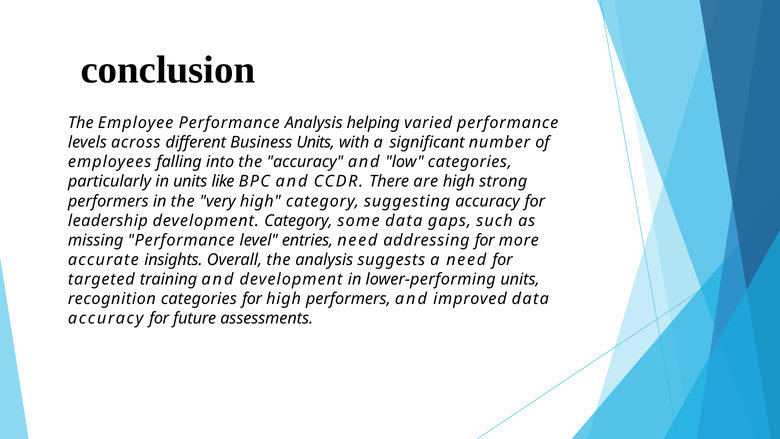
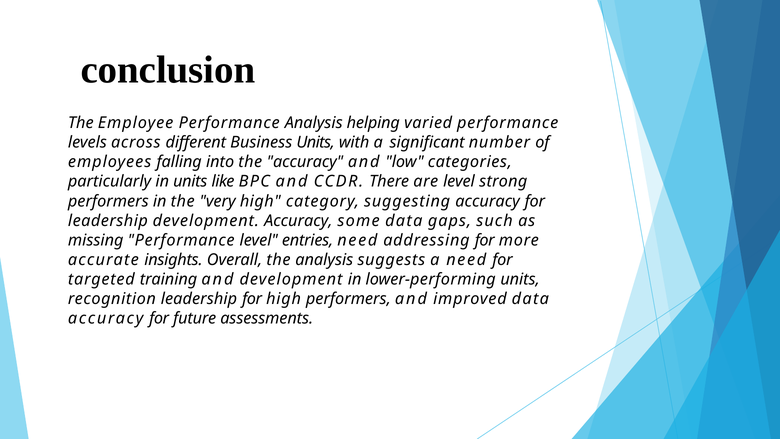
are high: high -> level (459, 182)
development Category: Category -> Accuracy (298, 221)
recognition categories: categories -> leadership (199, 299)
